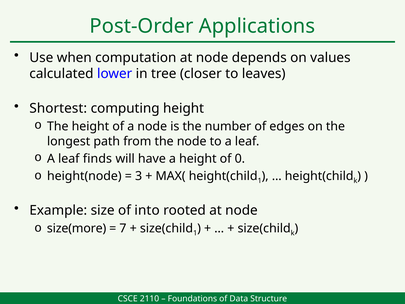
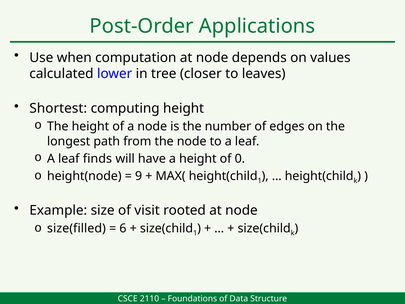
3: 3 -> 9 (139, 176)
into: into -> visit (147, 210)
size(more: size(more -> size(filled (76, 228)
7: 7 -> 6 (123, 228)
